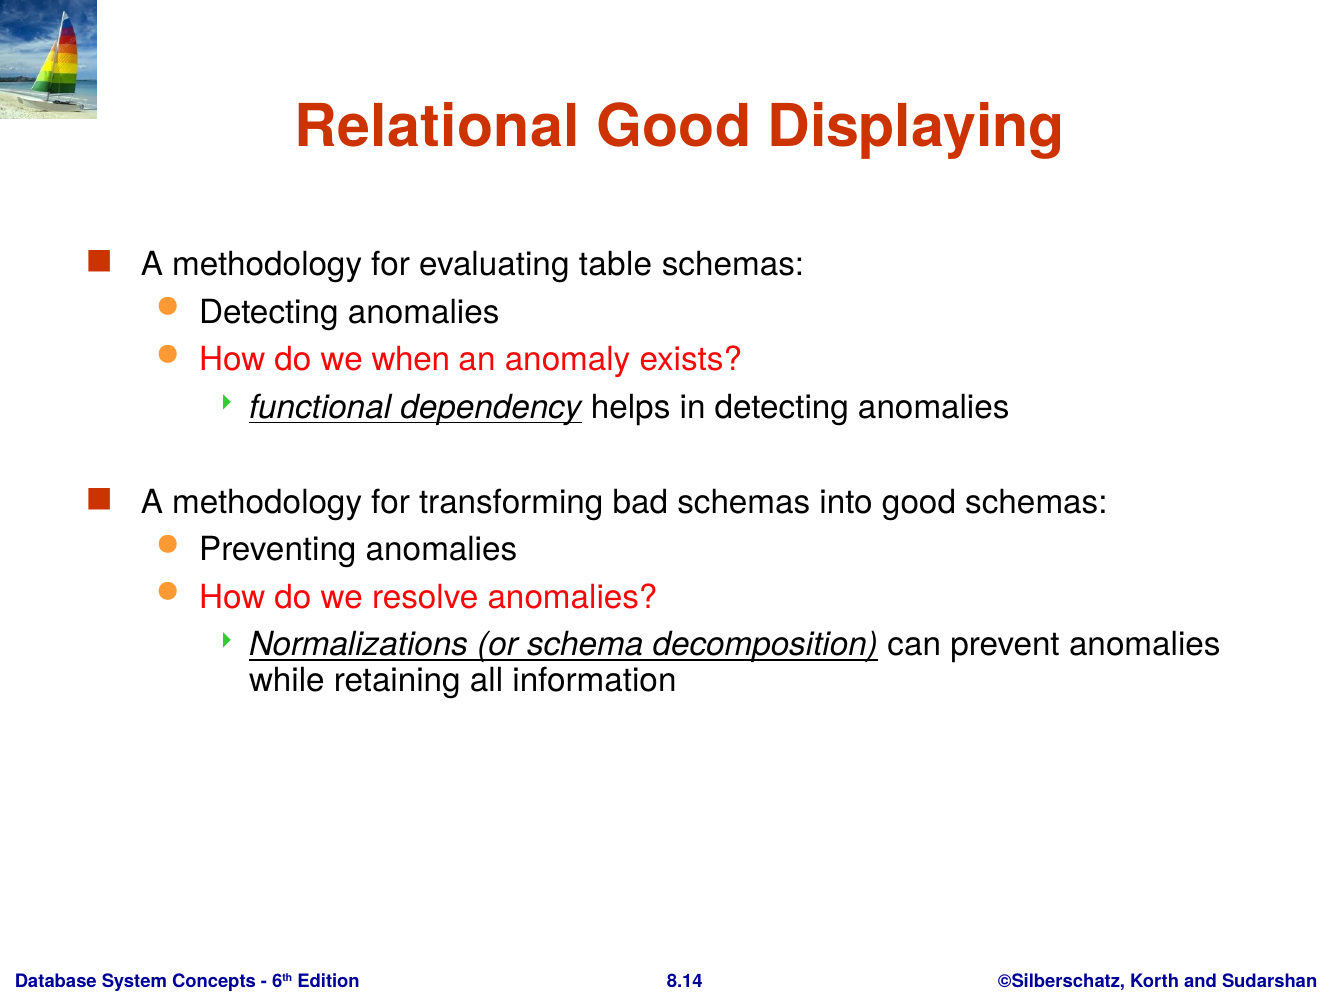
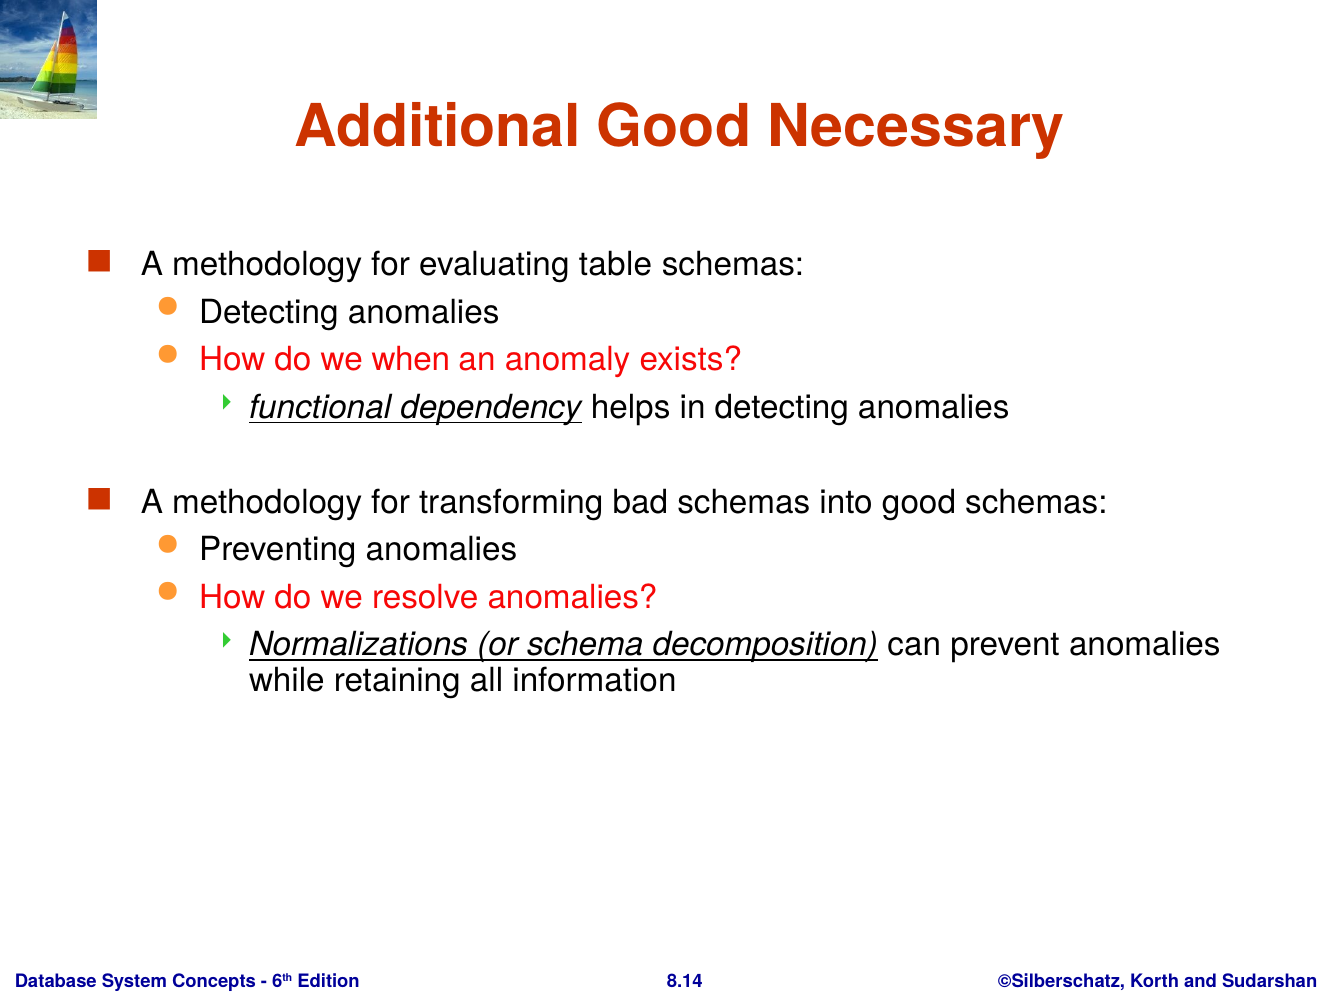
Relational: Relational -> Additional (437, 127)
Displaying: Displaying -> Necessary (916, 127)
